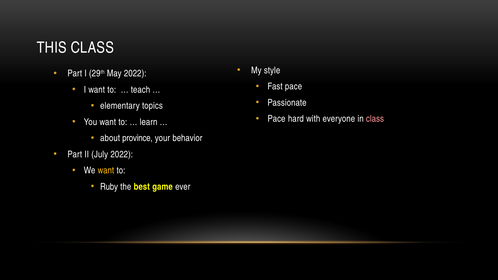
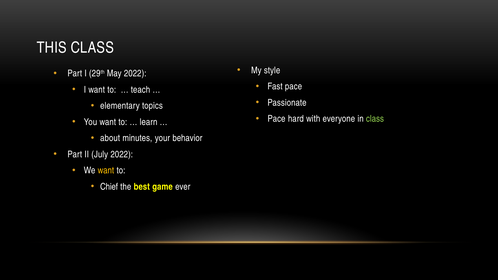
class colour: pink -> light green (375, 119)
province: province -> minutes (137, 138)
Ruby: Ruby -> Chief (109, 187)
